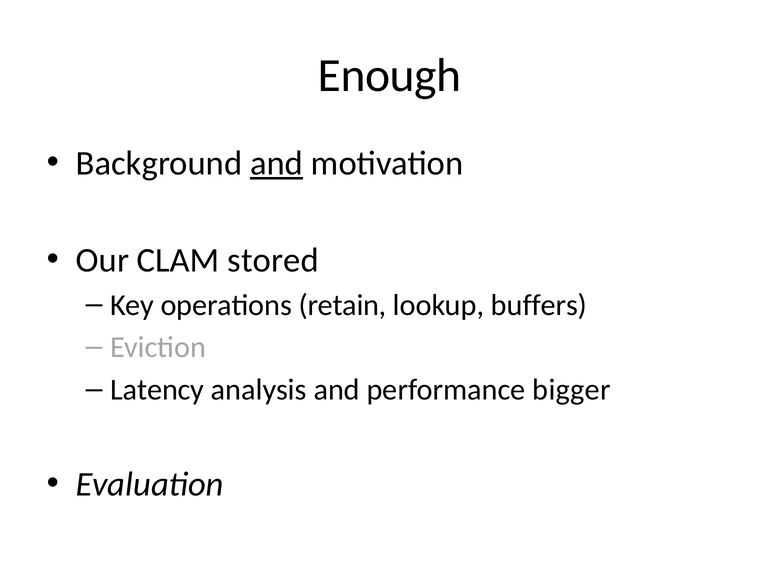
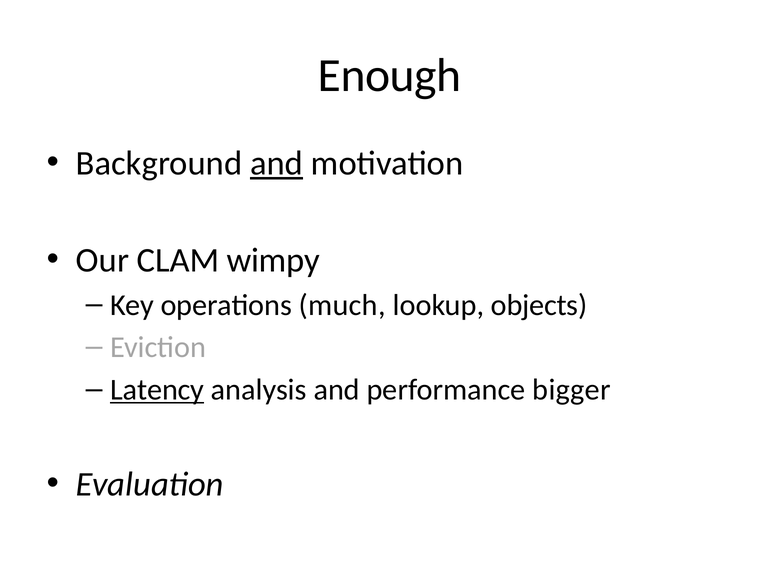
stored: stored -> wimpy (273, 260)
retain: retain -> much (342, 305)
buffers: buffers -> objects (539, 305)
Latency underline: none -> present (157, 390)
